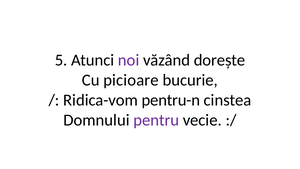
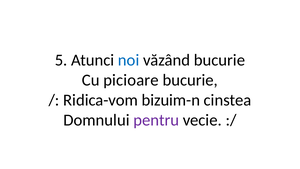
noi colour: purple -> blue (129, 60)
văzând dorește: dorește -> bucurie (219, 60)
pentru-n: pentru-n -> bizuim-n (171, 100)
